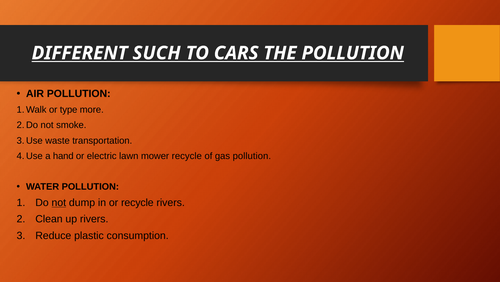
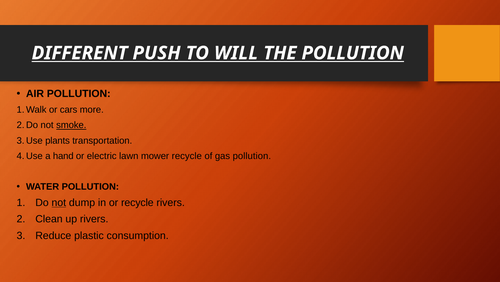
SUCH: SUCH -> PUSH (157, 53)
CARS: CARS -> WILL (236, 53)
type: type -> cars (69, 110)
smoke underline: none -> present (71, 125)
waste: waste -> plants (58, 140)
